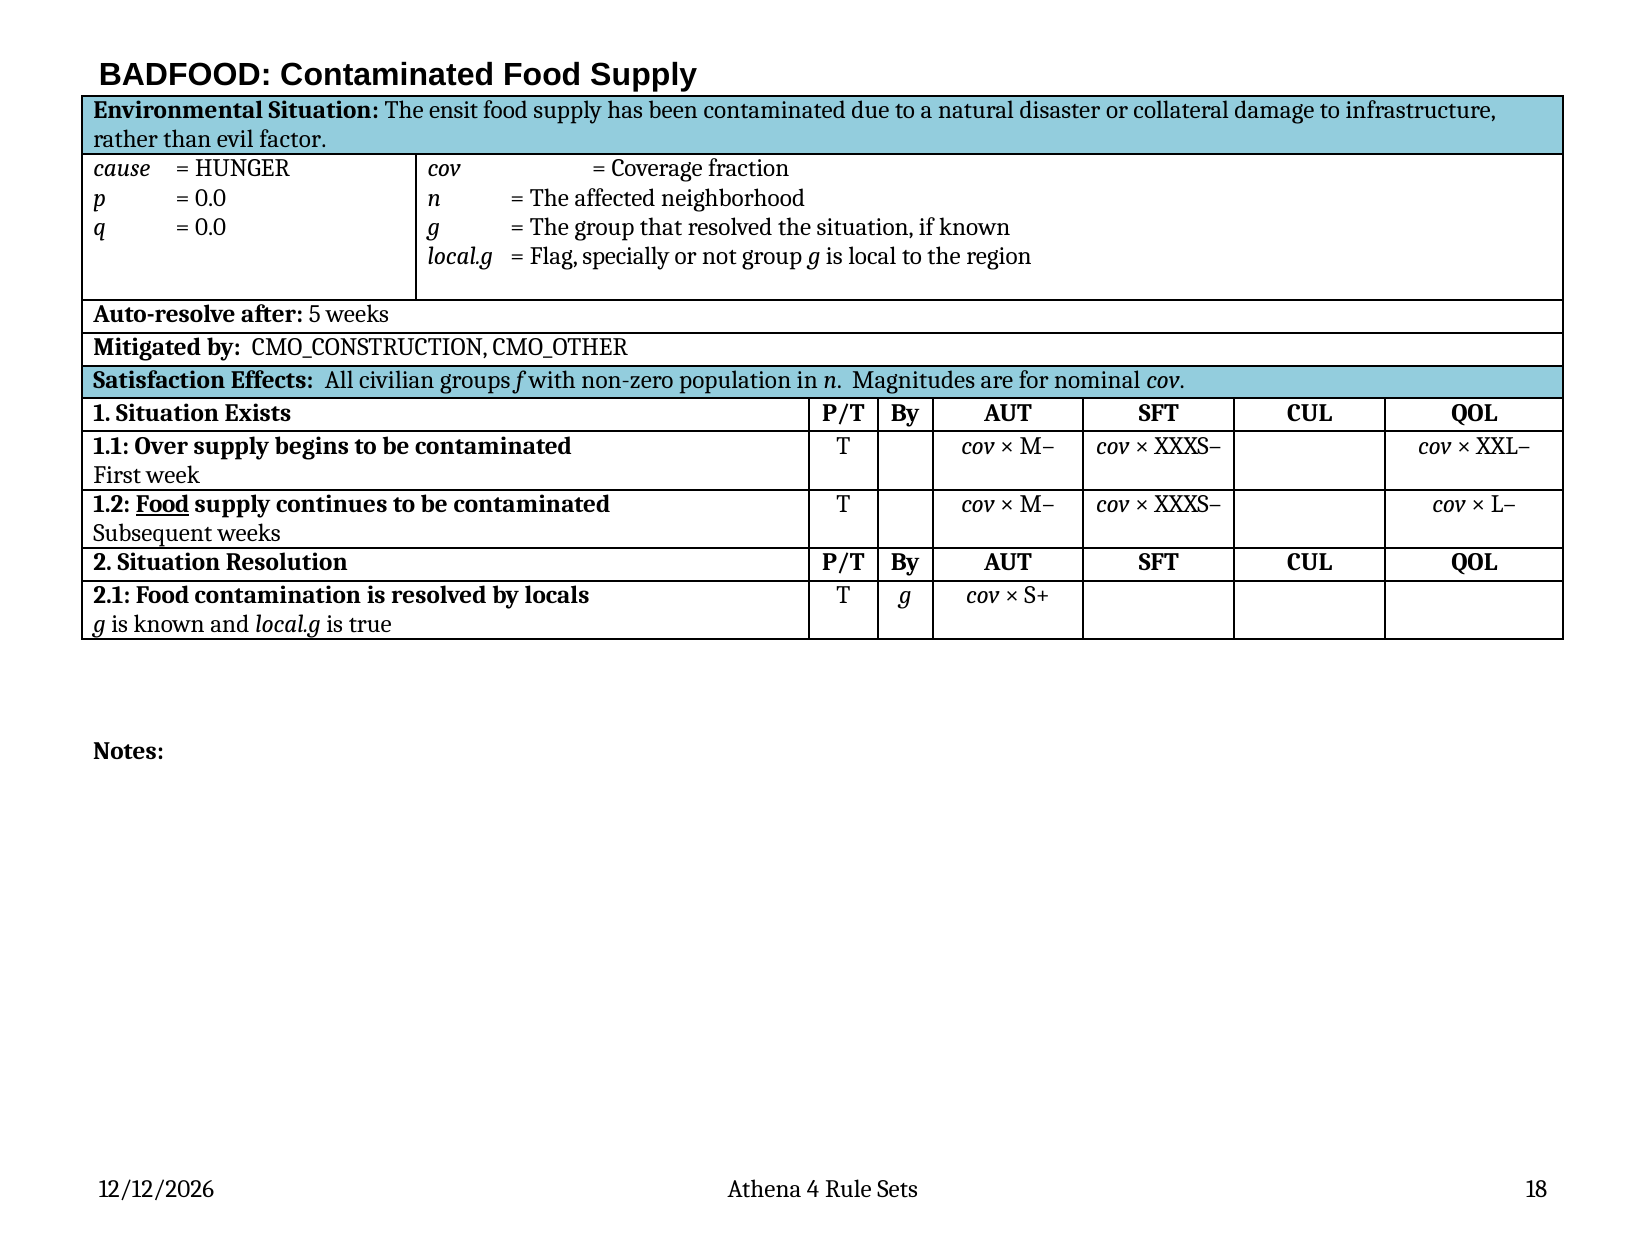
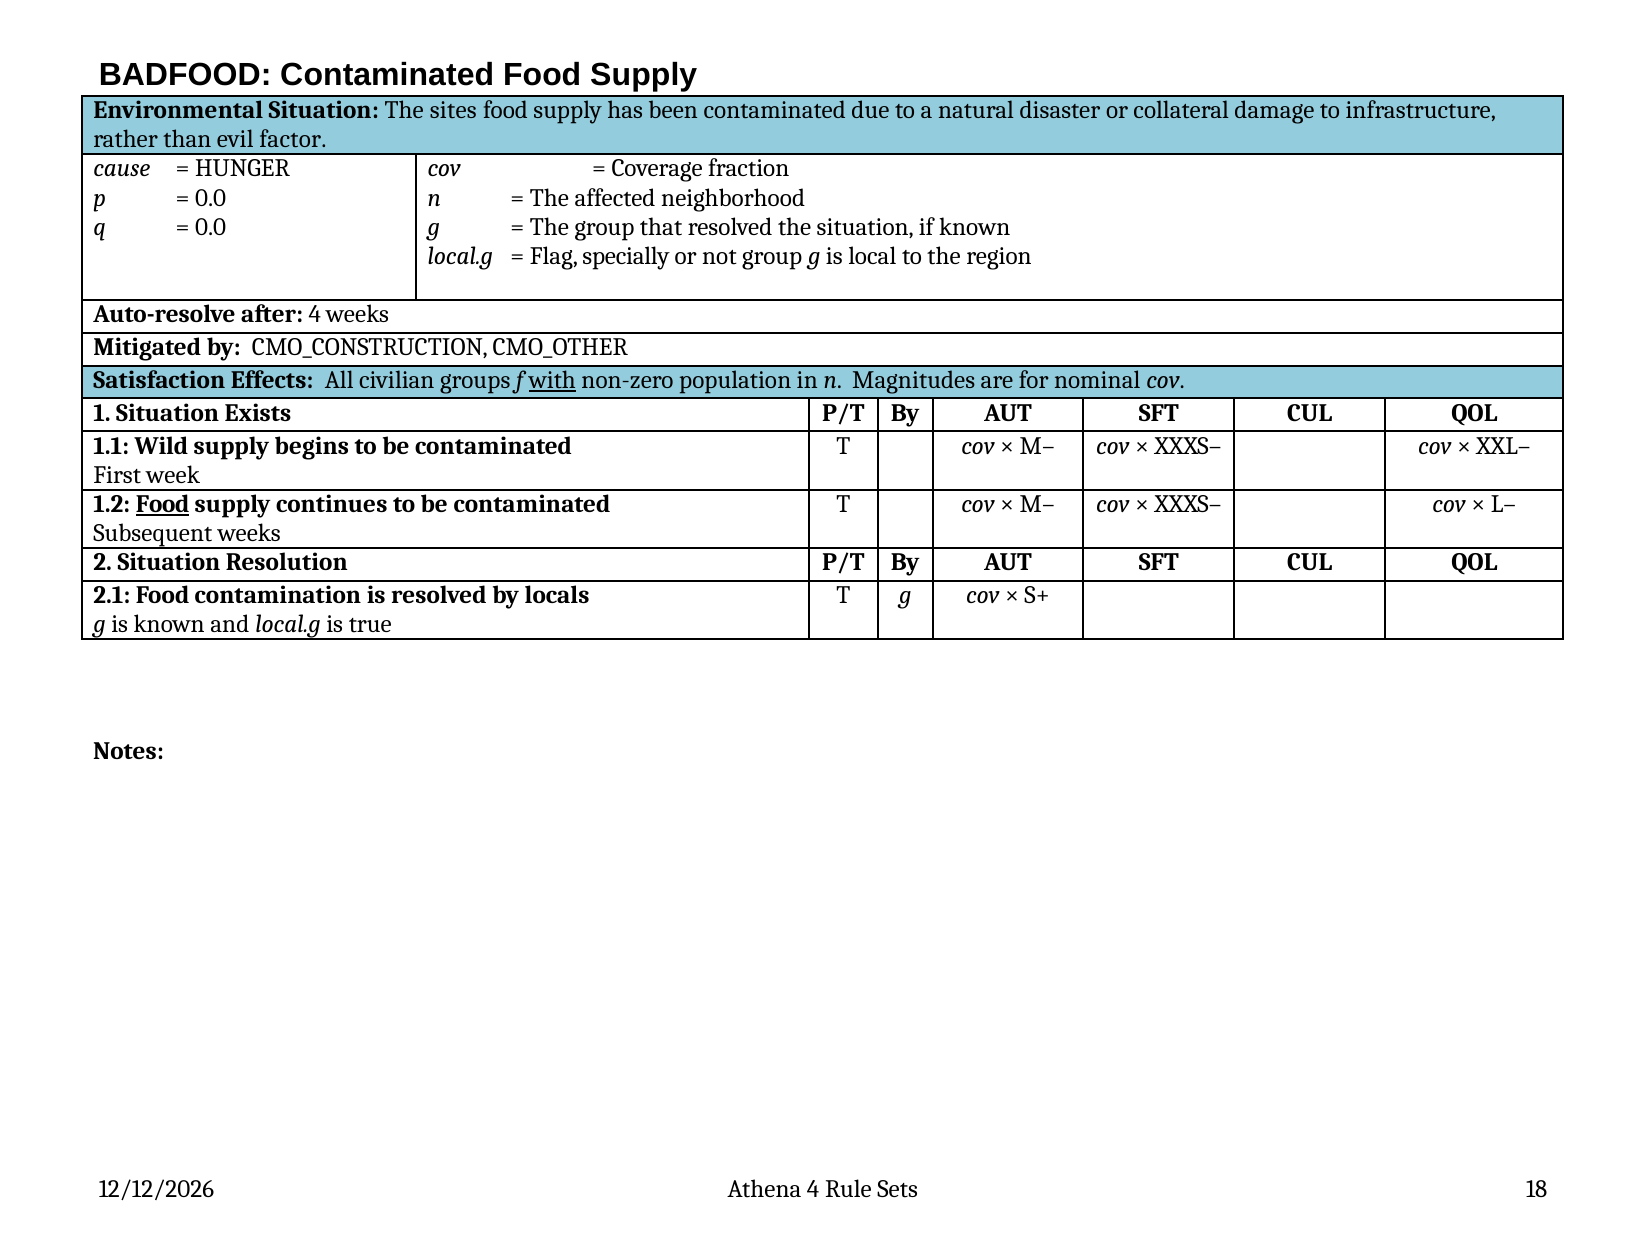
ensit: ensit -> sites (453, 110)
after 5: 5 -> 4 (315, 314)
with underline: none -> present (552, 380)
Over: Over -> Wild (161, 446)
